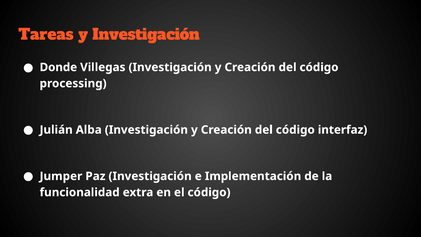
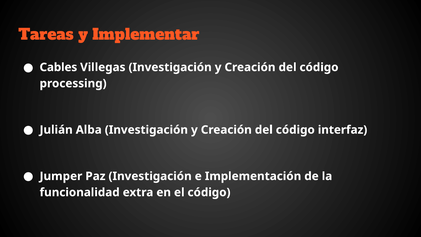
y Investigación: Investigación -> Implementar (146, 35)
Donde: Donde -> Cables (58, 67)
